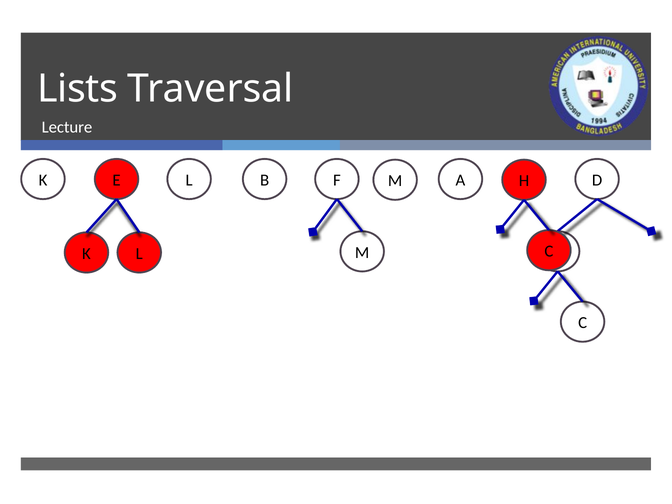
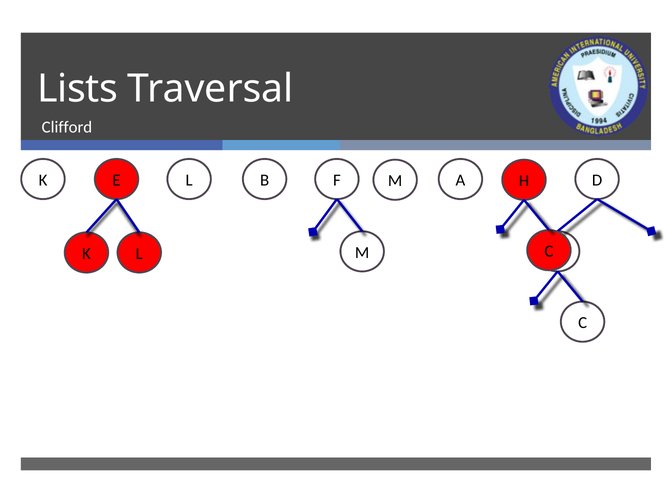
Lecture: Lecture -> Clifford (67, 127)
